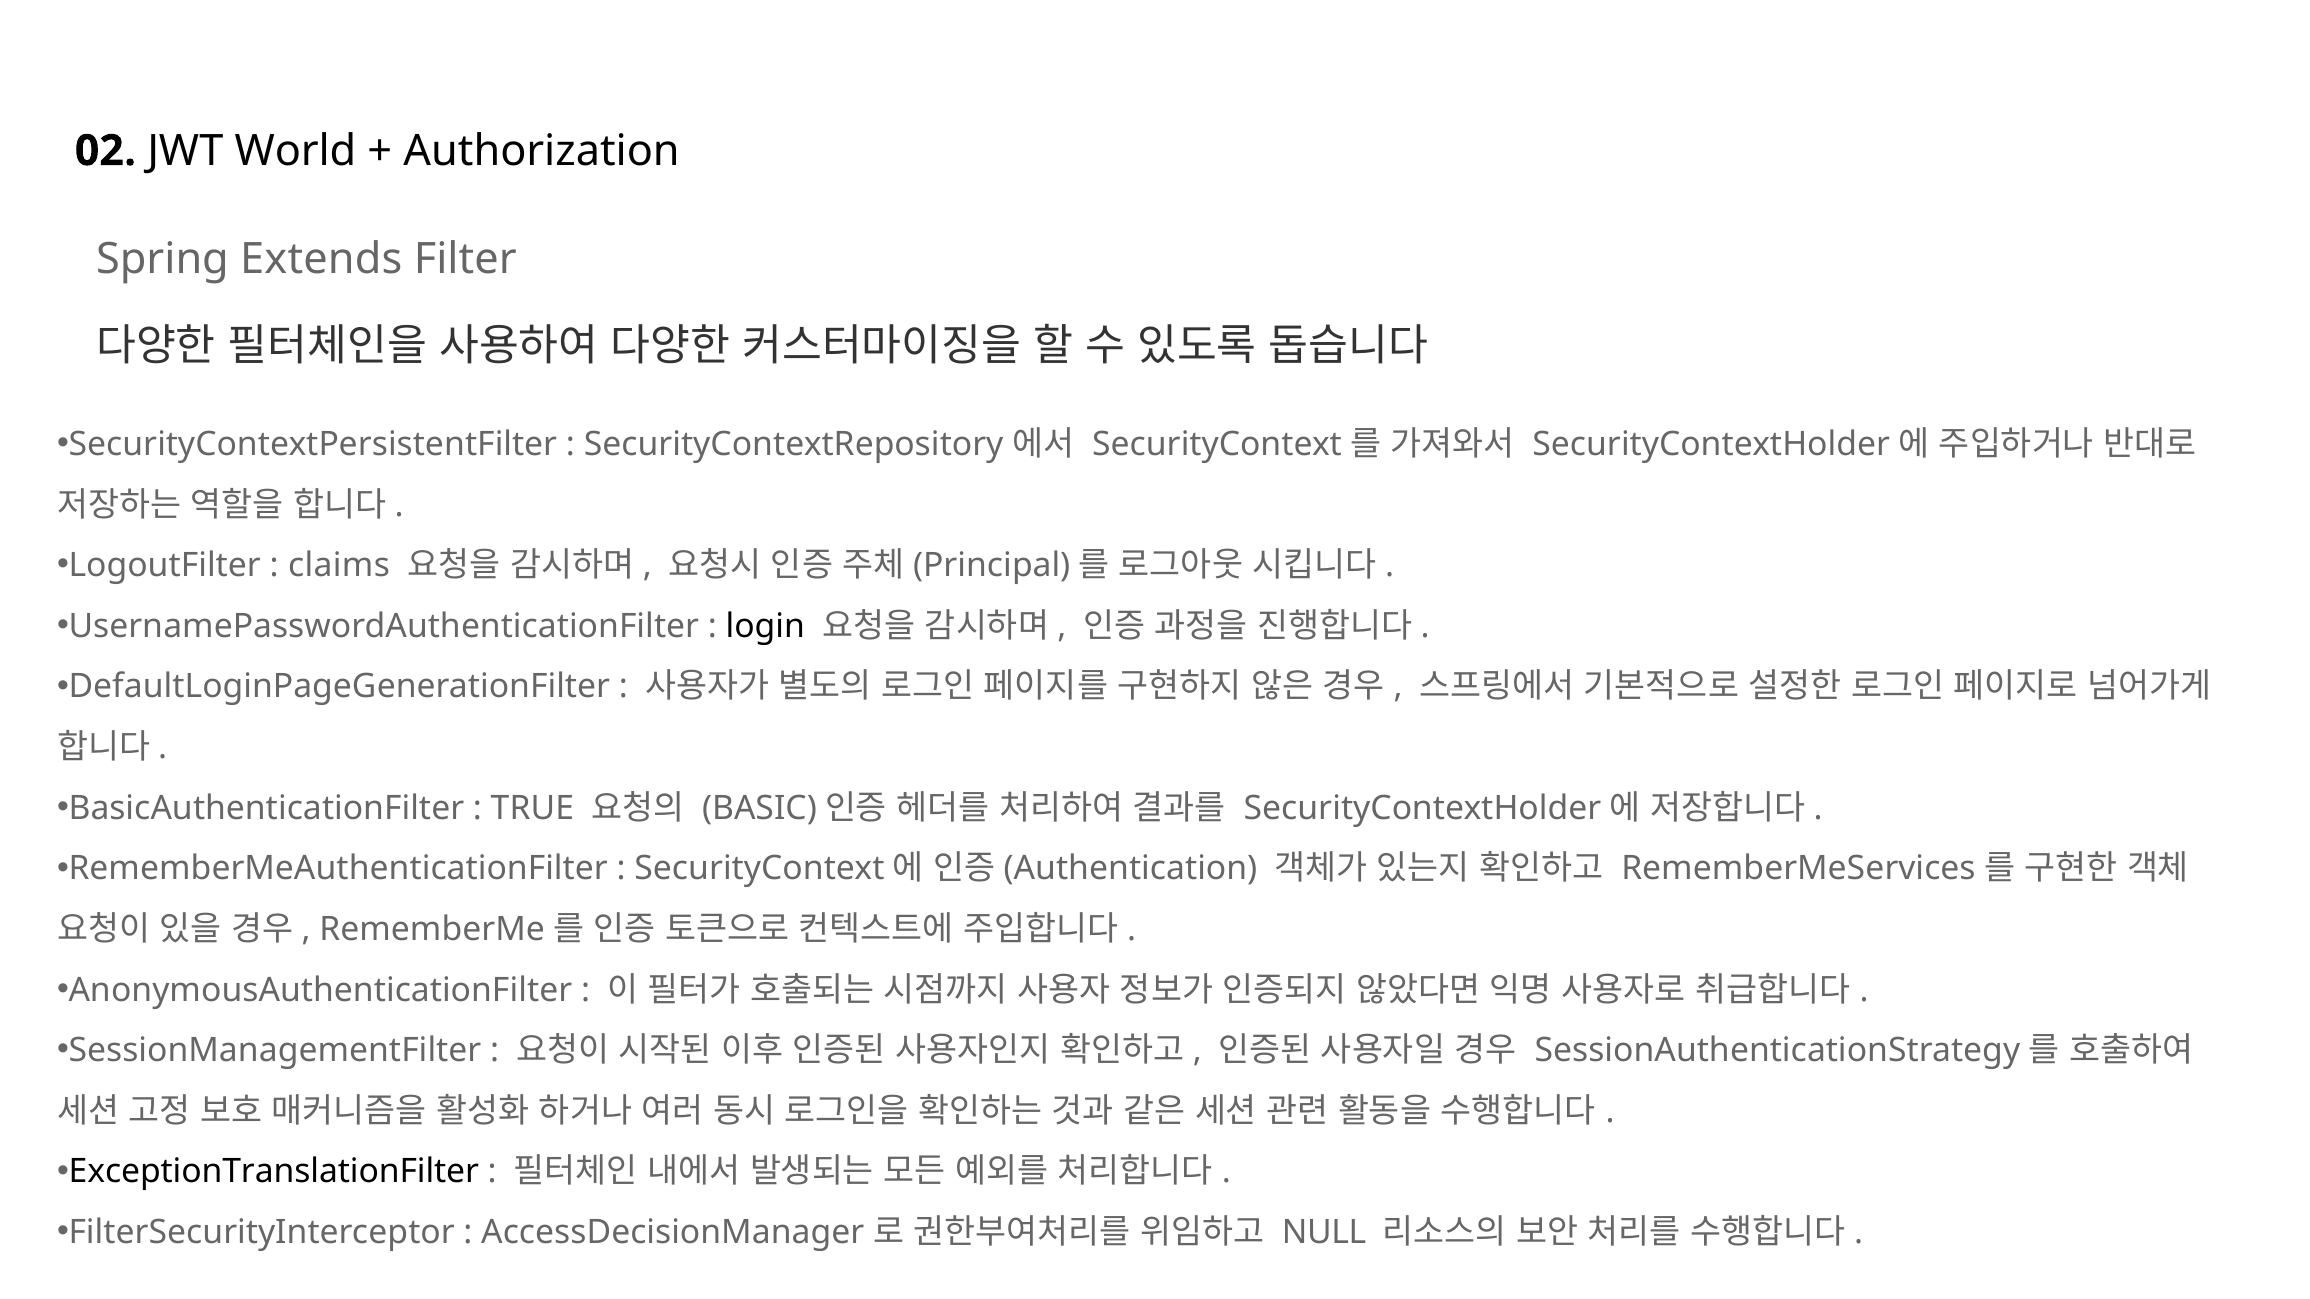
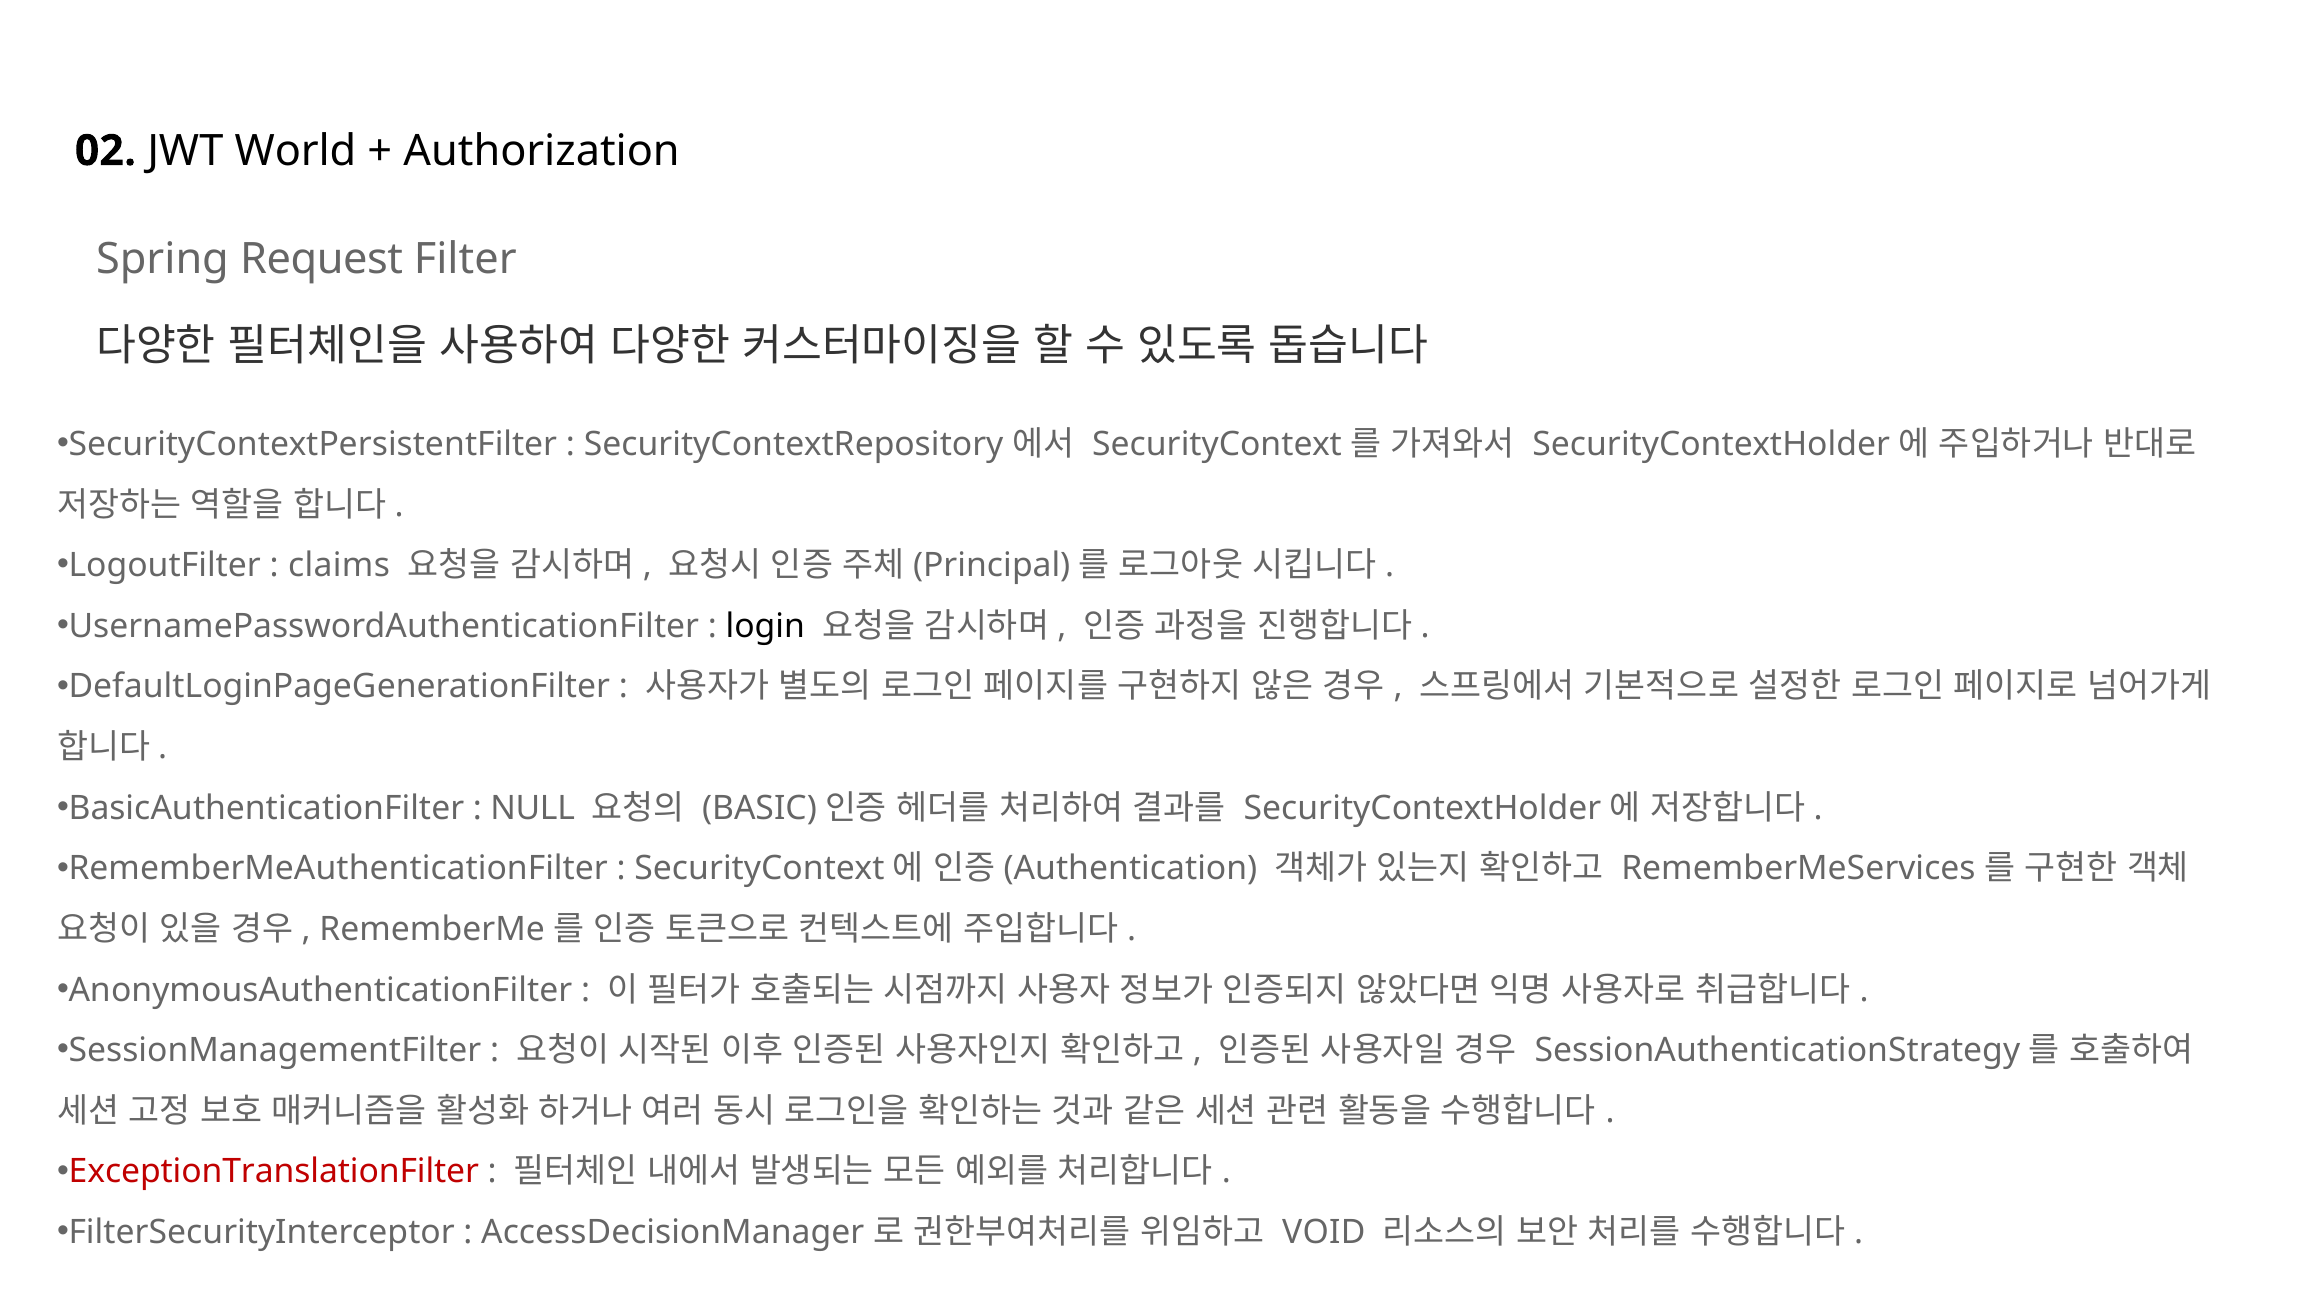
Extends: Extends -> Request (322, 260)
TRUE: TRUE -> NULL (533, 808)
ExceptionTranslationFilter colour: black -> red (274, 1172)
NULL: NULL -> VOID (1324, 1233)
